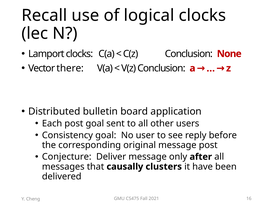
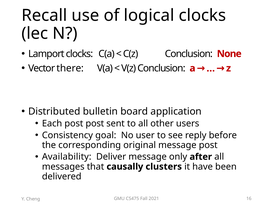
post goal: goal -> post (95, 123)
Conjecture: Conjecture -> Availability (67, 157)
